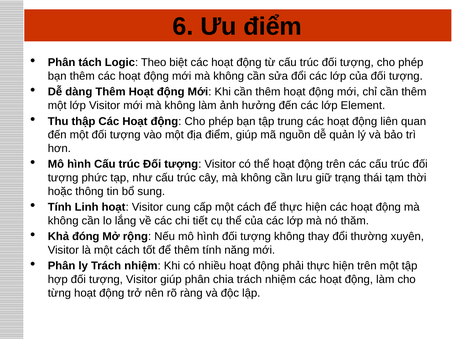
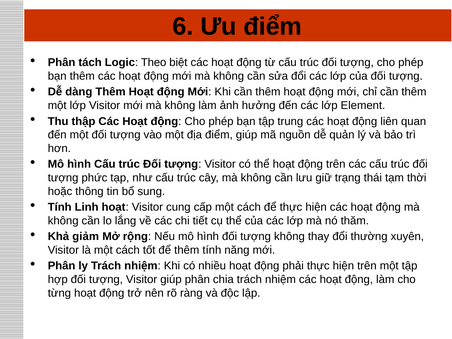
đóng: đóng -> giảm (86, 237)
